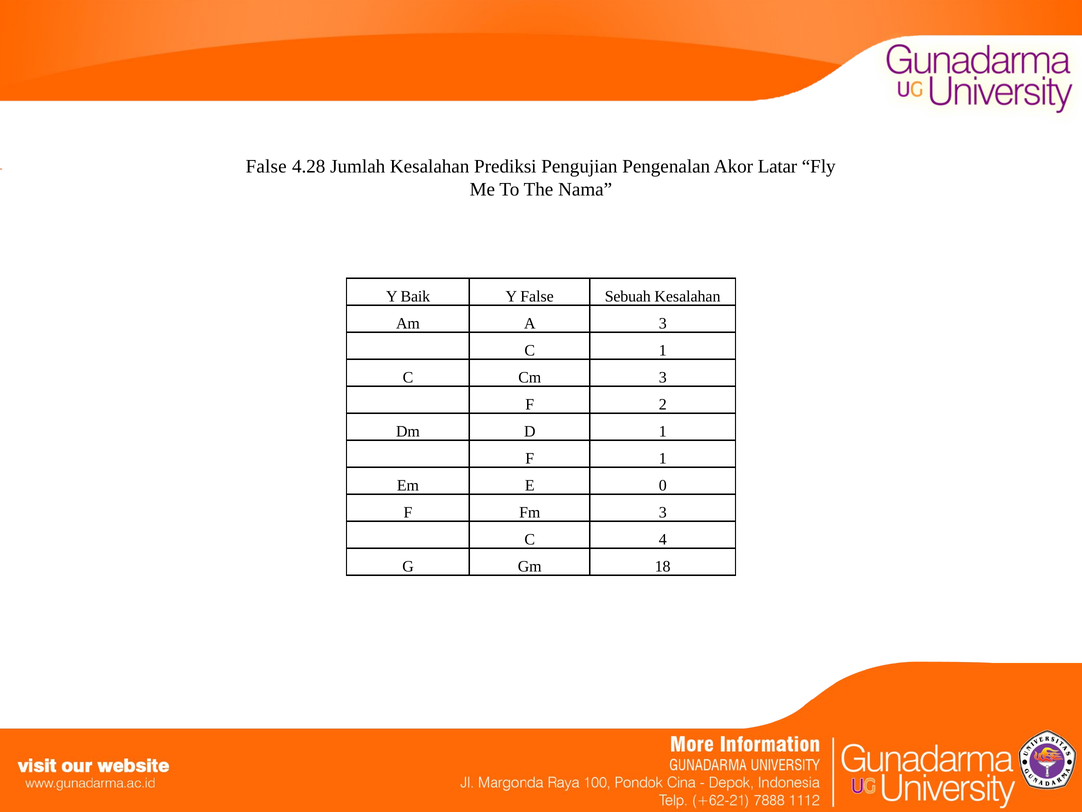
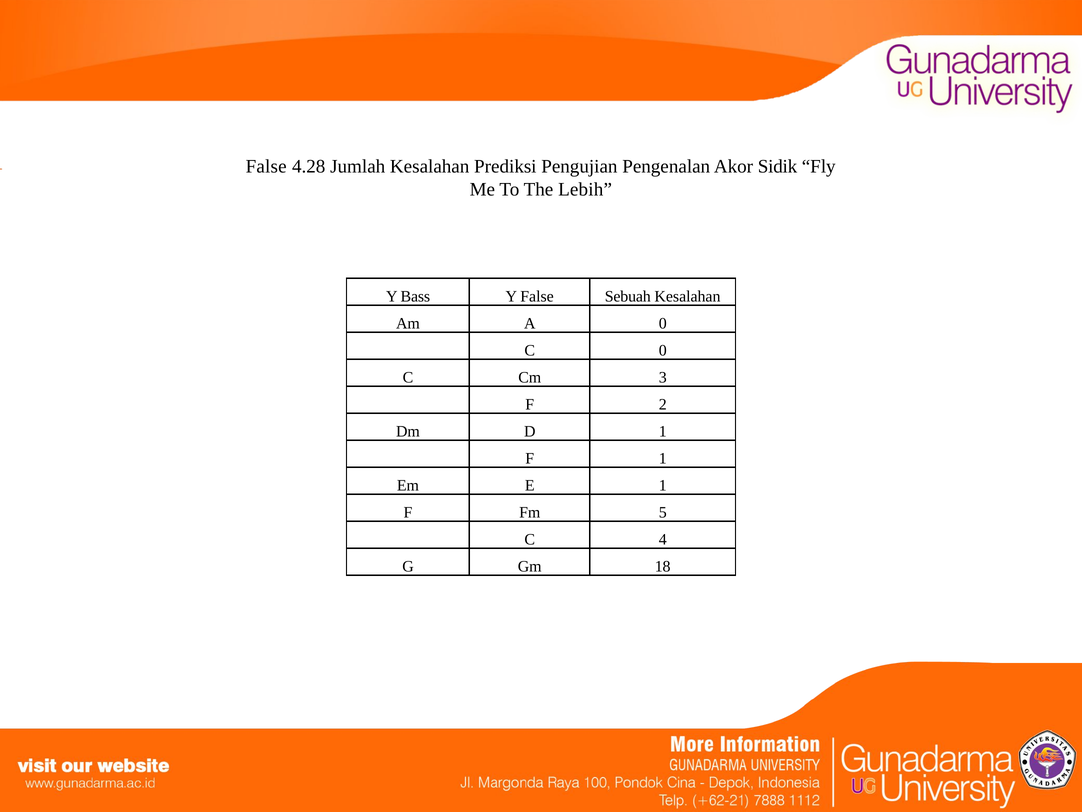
Latar: Latar -> Sidik (778, 167)
Nama: Nama -> Lebih (585, 190)
Baik: Baik -> Bass (415, 297)
A 3: 3 -> 0 (663, 324)
C 1: 1 -> 0 (663, 351)
E 0: 0 -> 1 (663, 486)
Fm 3: 3 -> 5 (663, 513)
